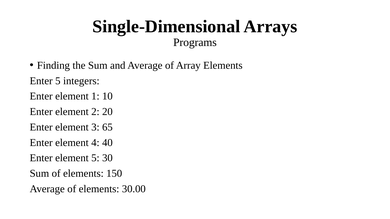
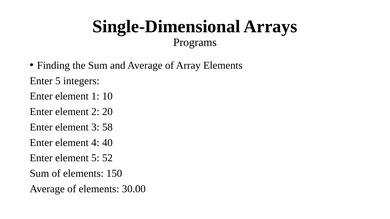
65: 65 -> 58 (107, 127)
30: 30 -> 52 (107, 158)
